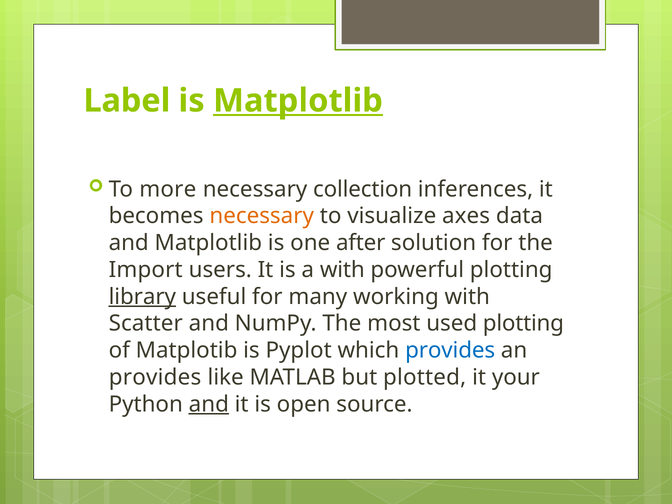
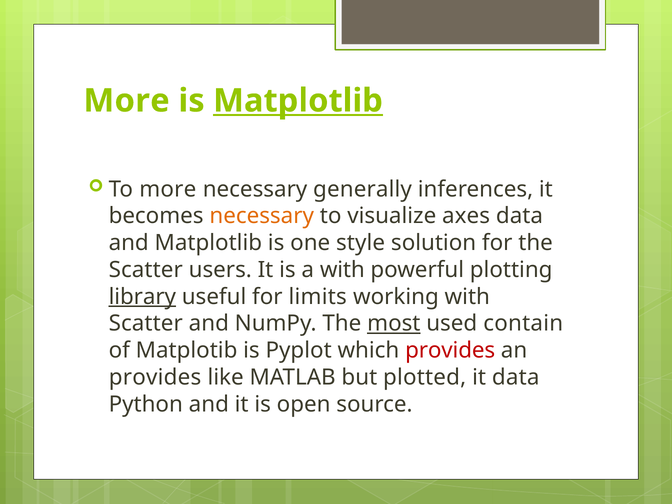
Label: Label -> More (127, 101)
collection: collection -> generally (363, 189)
after: after -> style (361, 243)
Import: Import -> Scatter (146, 270)
many: many -> limits (318, 297)
most underline: none -> present (394, 324)
used plotting: plotting -> contain (523, 324)
provides colour: blue -> red (450, 350)
it your: your -> data (516, 377)
and underline: present -> none (209, 404)
